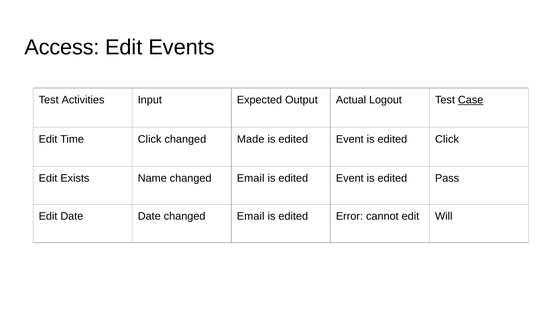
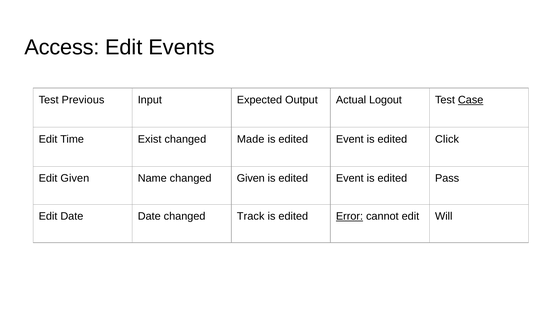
Activities: Activities -> Previous (83, 100)
Time Click: Click -> Exist (150, 139)
Edit Exists: Exists -> Given (75, 178)
Name changed Email: Email -> Given (251, 178)
Date changed Email: Email -> Track (251, 216)
Error underline: none -> present (349, 216)
